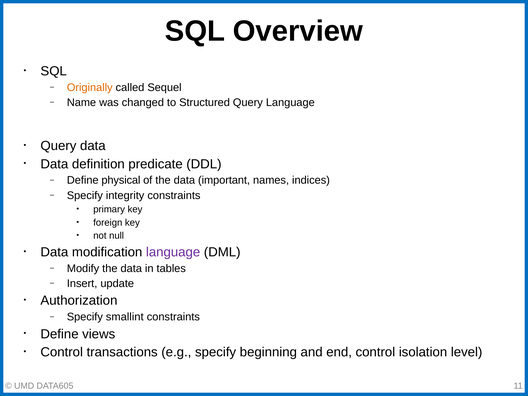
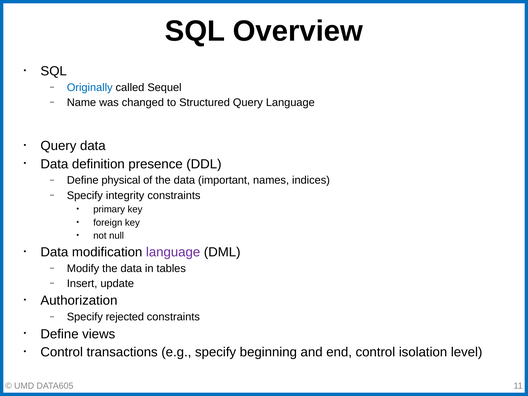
Originally colour: orange -> blue (90, 87)
predicate: predicate -> presence (156, 164)
smallint: smallint -> rejected (125, 317)
